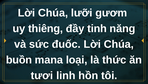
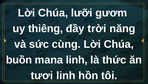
tinh: tinh -> trời (97, 28)
đuốc: đuốc -> cùng (66, 44)
mana loại: loại -> linh (77, 59)
